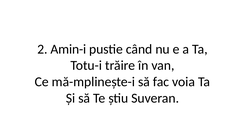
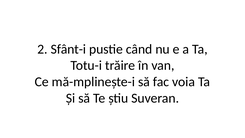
Amin-i: Amin-i -> Sfânt-i (68, 49)
